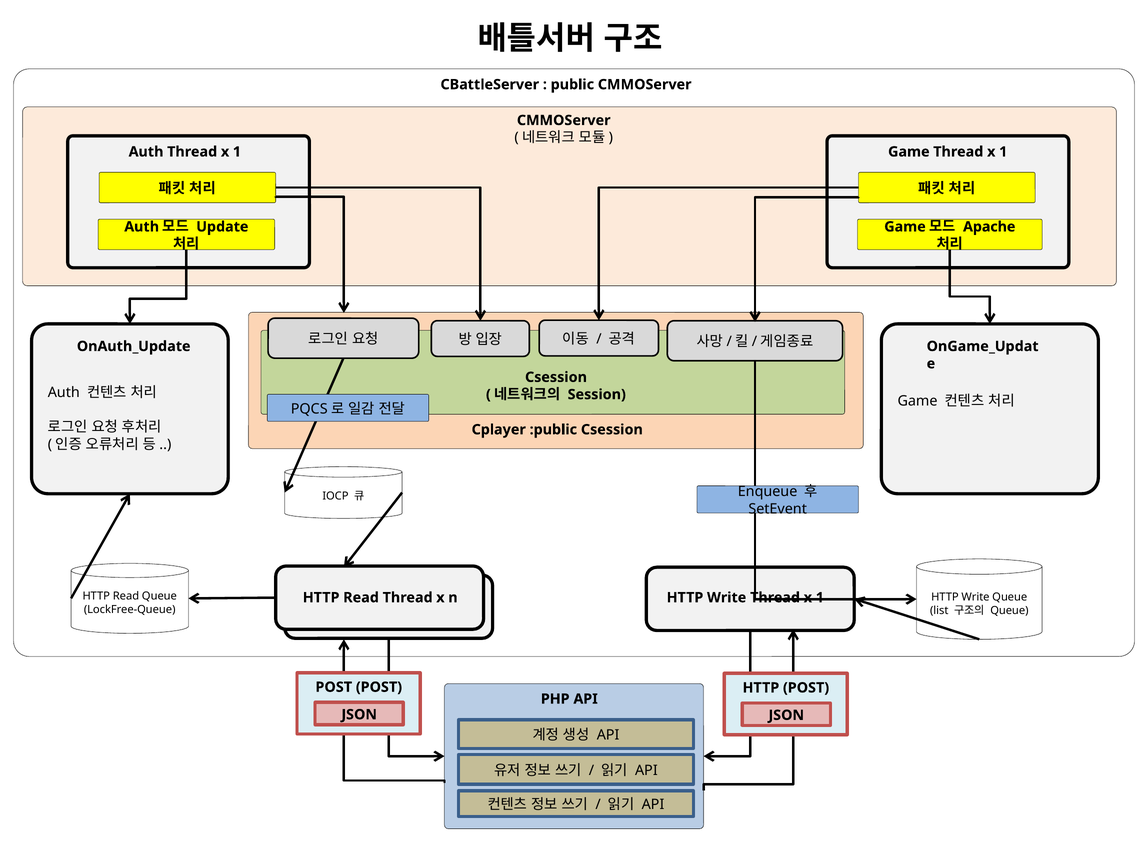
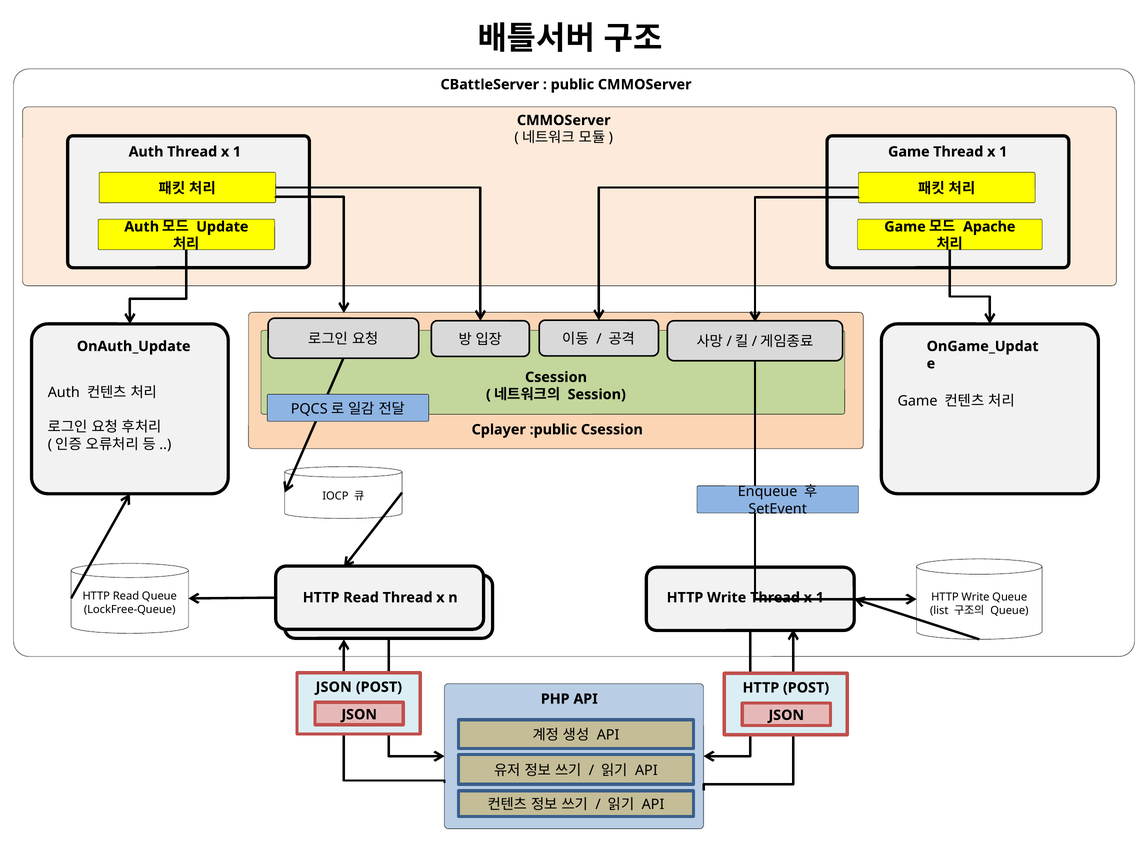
POST: POST -> JSON (334, 687)
